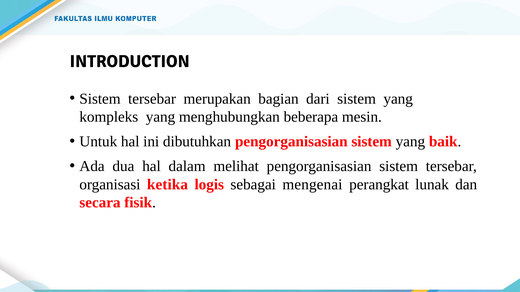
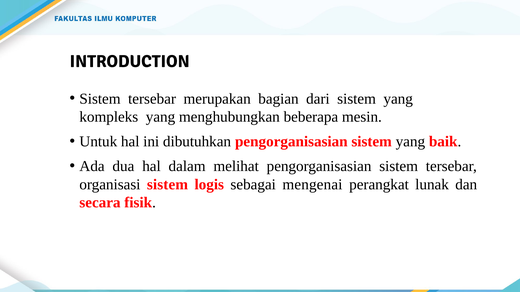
organisasi ketika: ketika -> sistem (167, 185)
